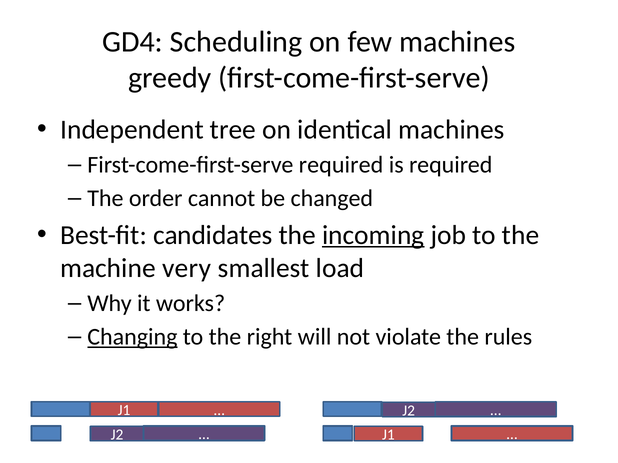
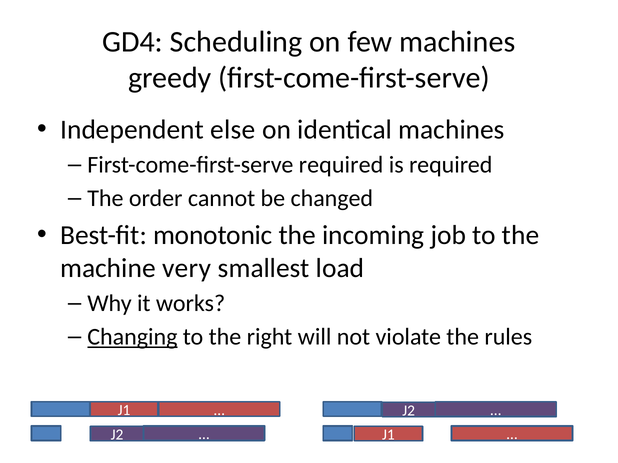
tree: tree -> else (233, 130)
candidates: candidates -> monotonic (213, 235)
incoming underline: present -> none (373, 235)
